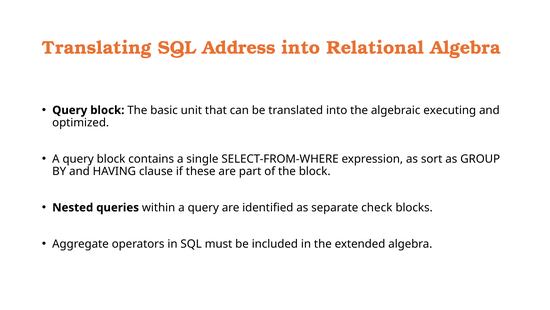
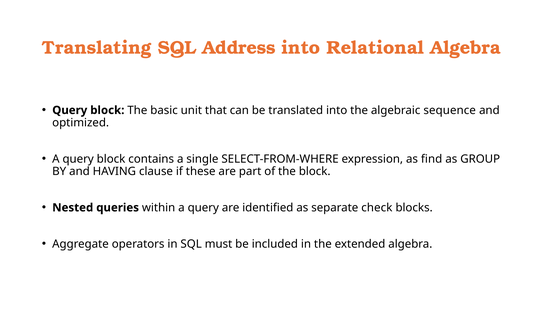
executing: executing -> sequence (450, 110)
sort: sort -> find (432, 159)
